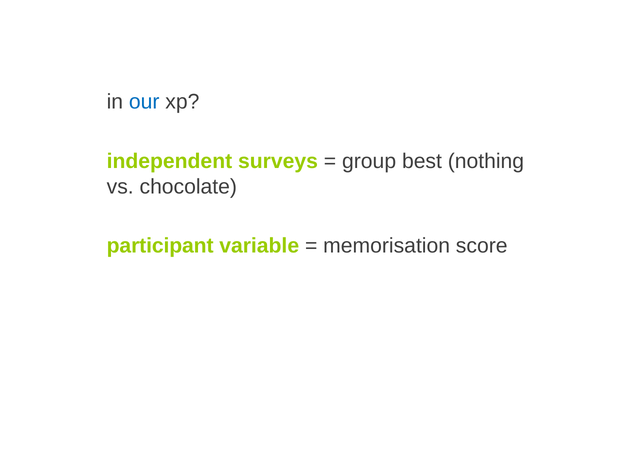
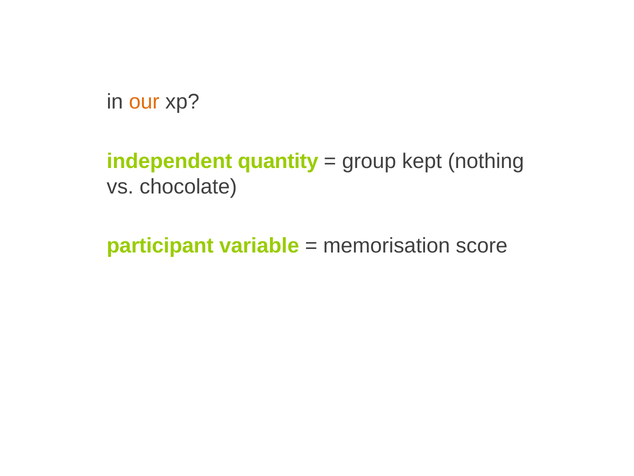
our colour: blue -> orange (144, 102)
surveys: surveys -> quantity (278, 161)
best: best -> kept (422, 161)
